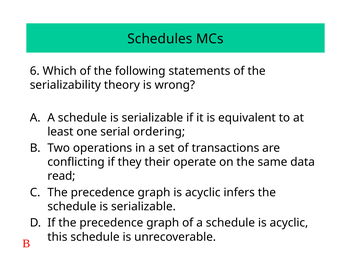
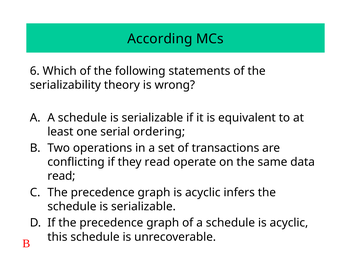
Schedules: Schedules -> According (160, 39)
they their: their -> read (157, 162)
